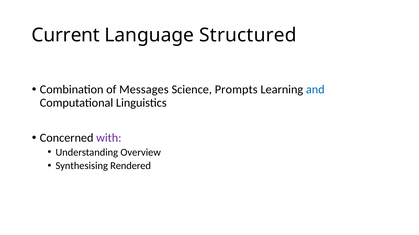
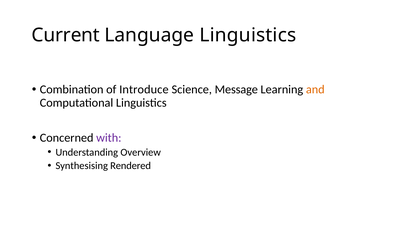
Language Structured: Structured -> Linguistics (248, 35)
Messages: Messages -> Introduce (144, 90)
Prompts: Prompts -> Message (236, 90)
and colour: blue -> orange (315, 90)
